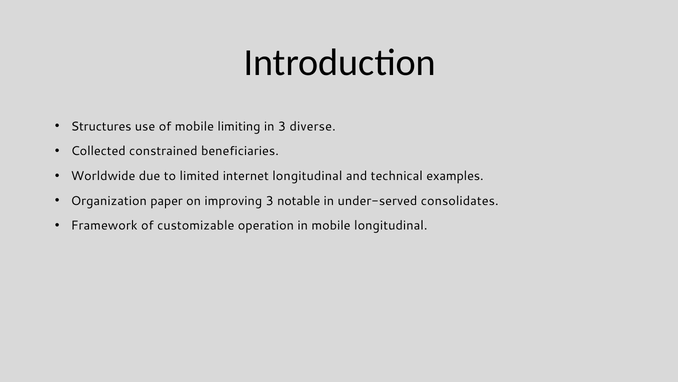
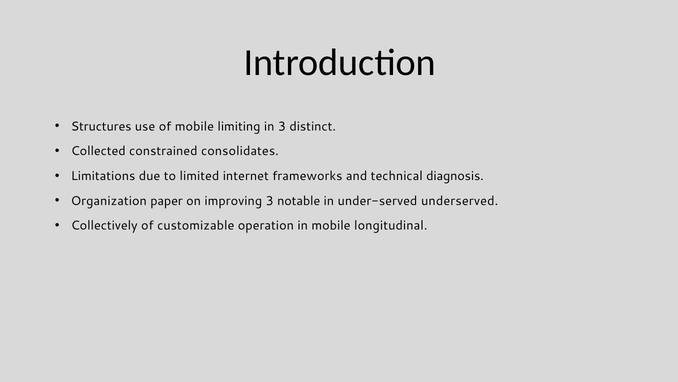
diverse: diverse -> distinct (313, 126)
beneficiaries: beneficiaries -> consolidates (240, 151)
Worldwide: Worldwide -> Limitations (103, 176)
internet longitudinal: longitudinal -> frameworks (307, 176)
examples: examples -> diagnosis (455, 176)
consolidates: consolidates -> underserved (460, 201)
Framework: Framework -> Collectively (104, 225)
